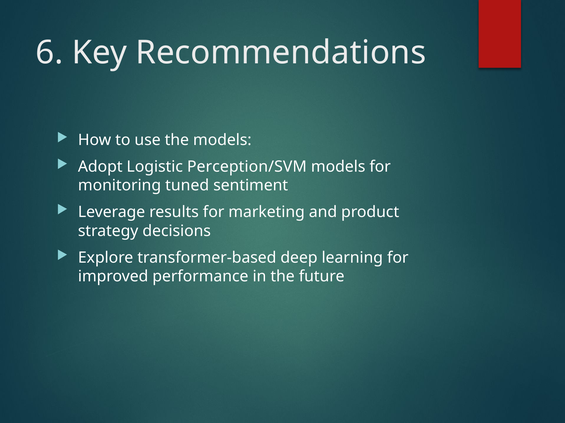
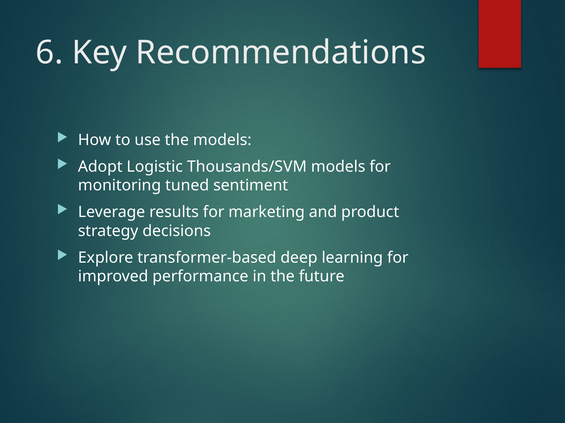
Perception/SVM: Perception/SVM -> Thousands/SVM (247, 167)
